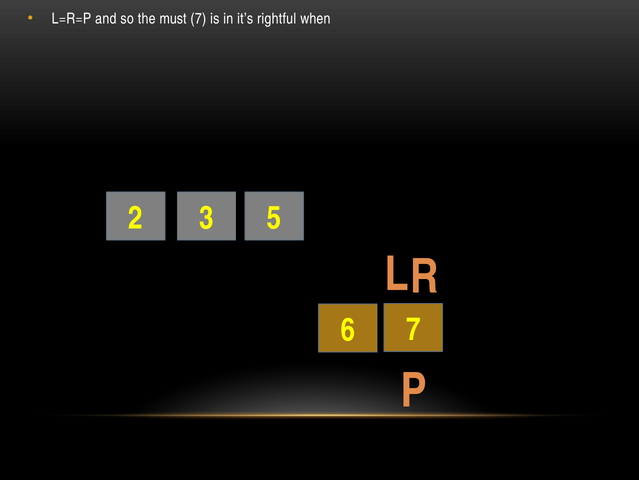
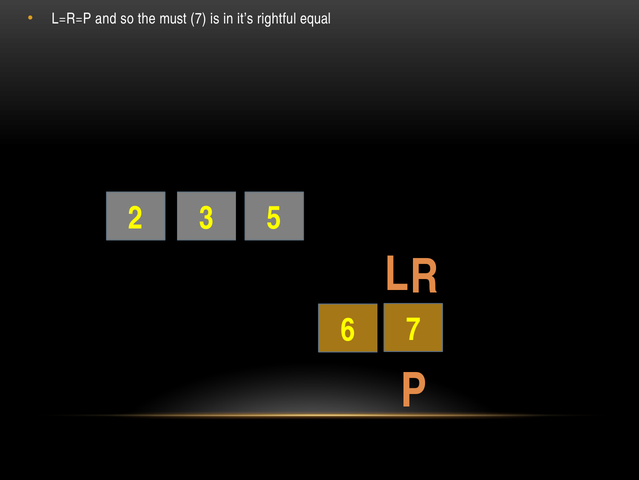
when: when -> equal (315, 19)
